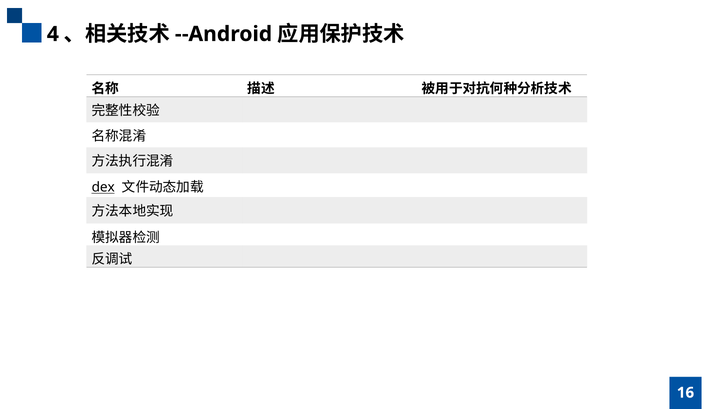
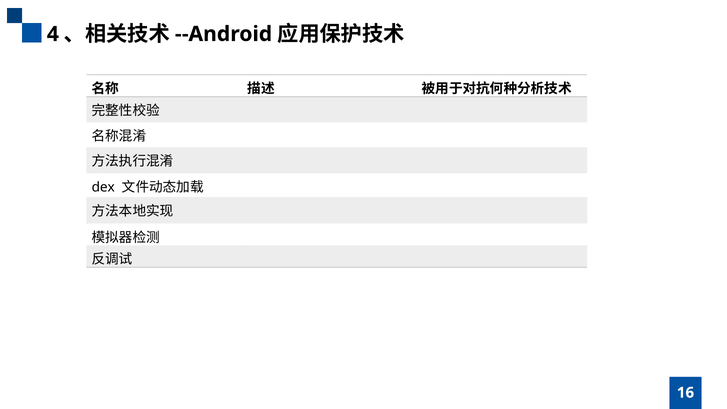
dex underline: present -> none (103, 187)
